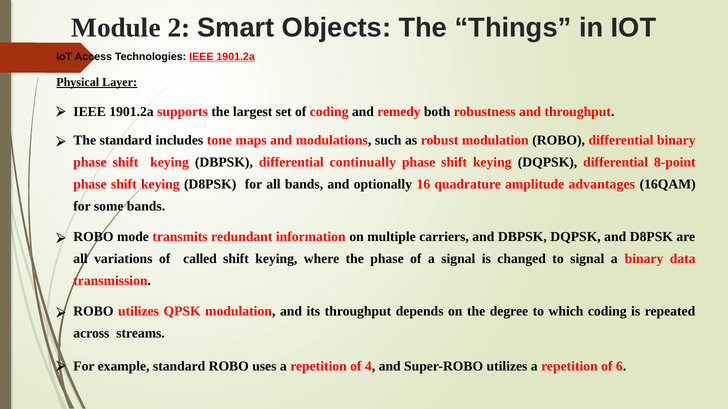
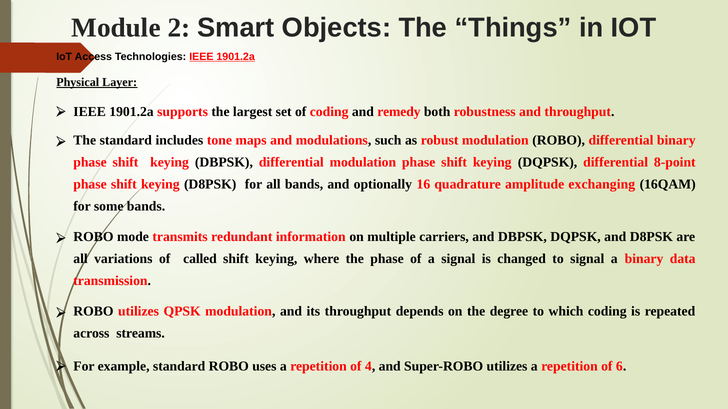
differential continually: continually -> modulation (363, 162)
advantages: advantages -> exchanging (602, 185)
